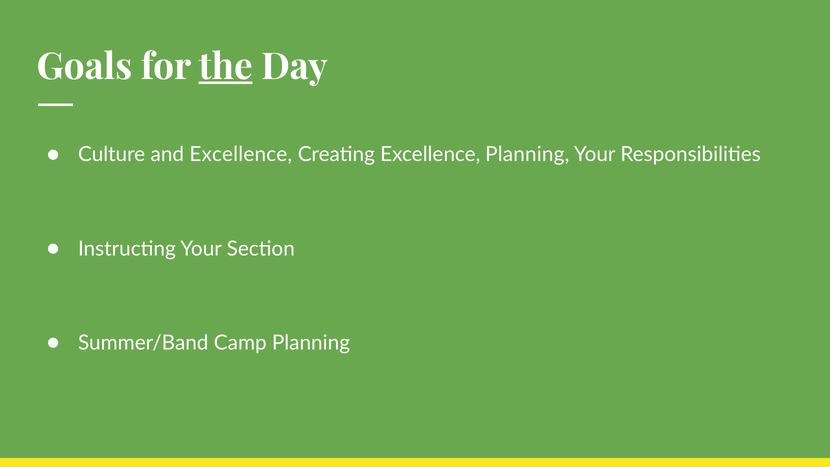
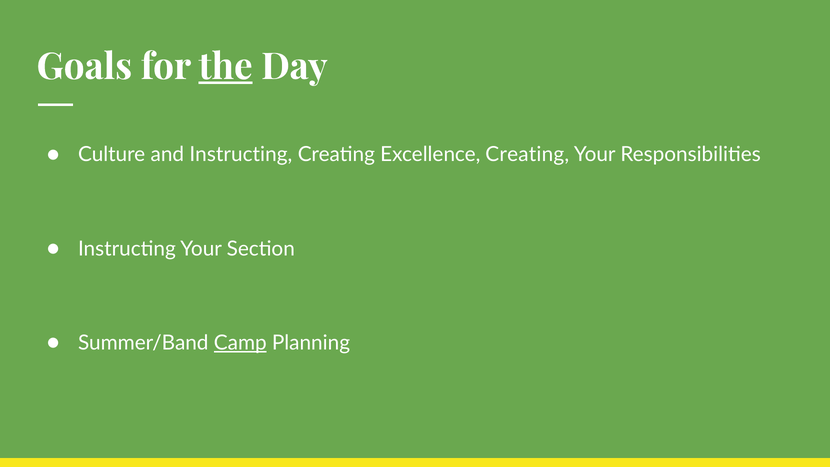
and Excellence: Excellence -> Instructing (241, 155)
Excellence Planning: Planning -> Creating (527, 155)
Camp underline: none -> present (240, 343)
